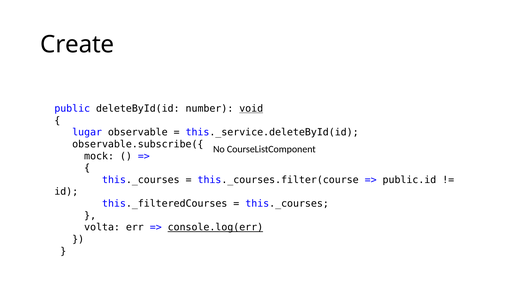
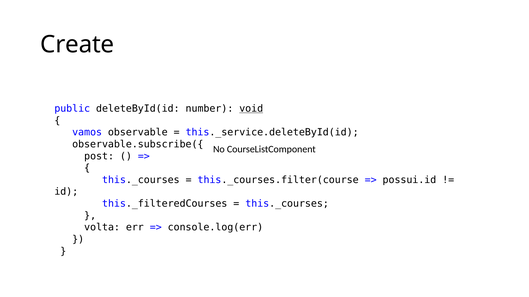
lugar: lugar -> vamos (87, 133)
mock: mock -> post (99, 156)
public.id: public.id -> possui.id (409, 180)
console.log(err underline: present -> none (215, 228)
